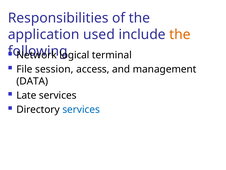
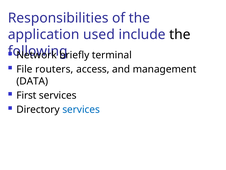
the colour: orange -> black (180, 34)
logical: logical -> briefly (74, 55)
session: session -> routers (54, 69)
Late: Late -> First (26, 95)
